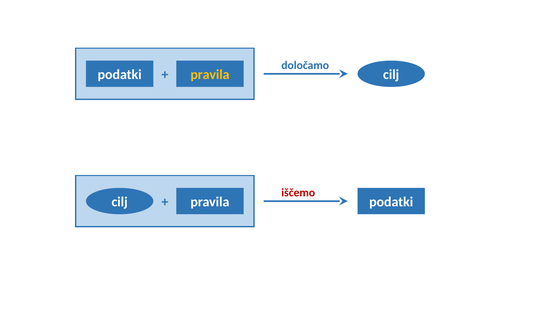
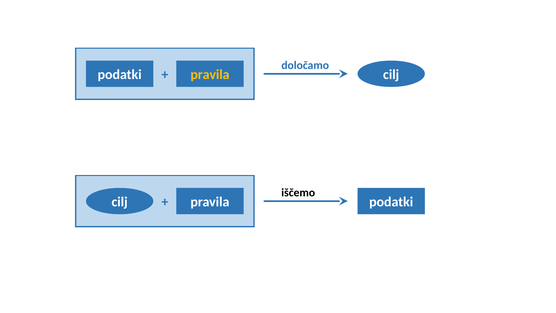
iščemo colour: red -> black (298, 193)
